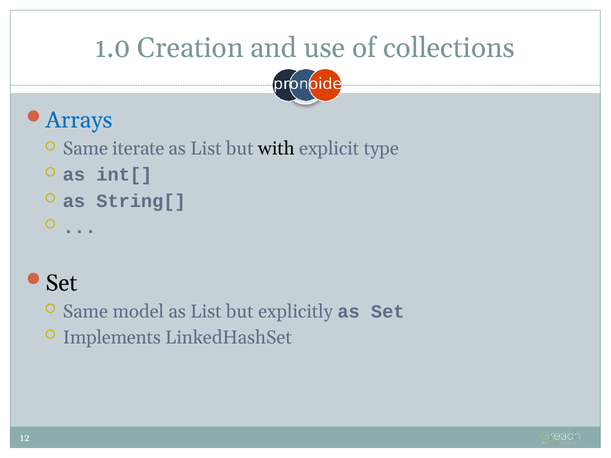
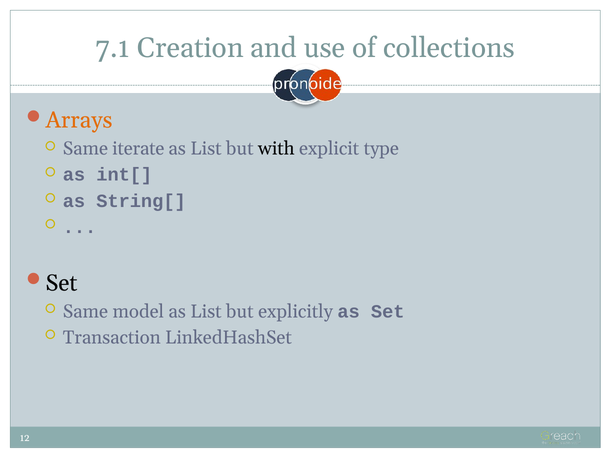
1.0: 1.0 -> 7.1 (113, 48)
Arrays colour: blue -> orange (79, 120)
Implements: Implements -> Transaction (112, 338)
